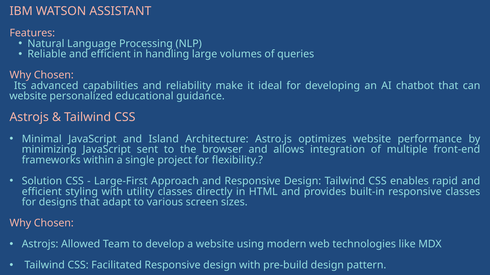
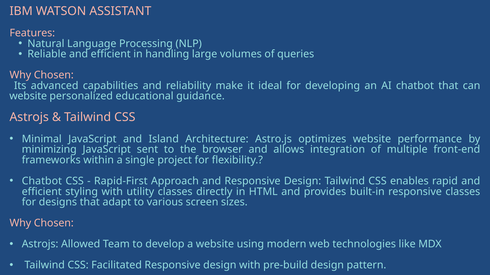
Solution: Solution -> Chatbot (42, 181)
Large-First: Large-First -> Rapid-First (121, 181)
